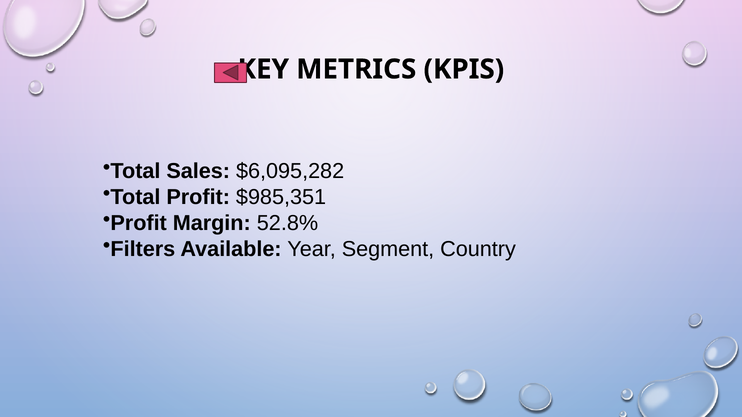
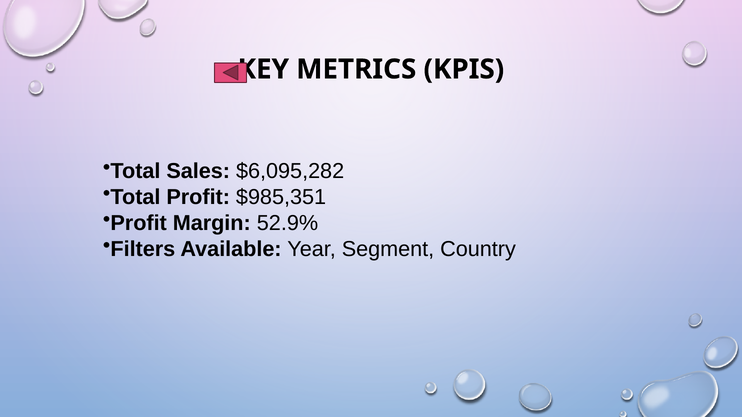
52.8%: 52.8% -> 52.9% (287, 223)
